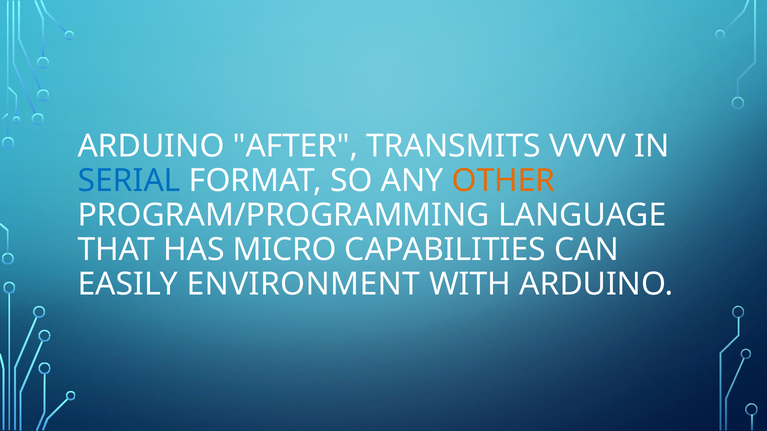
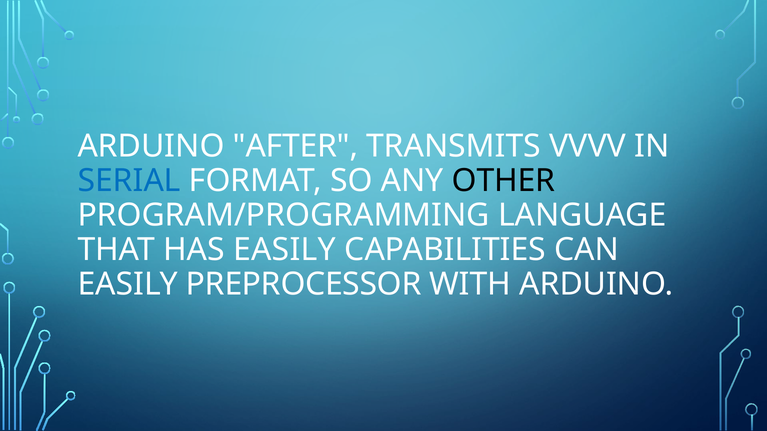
OTHER colour: orange -> black (503, 181)
HAS MICRO: MICRO -> EASILY (284, 250)
ENVIRONMENT: ENVIRONMENT -> PREPROCESSOR (304, 285)
